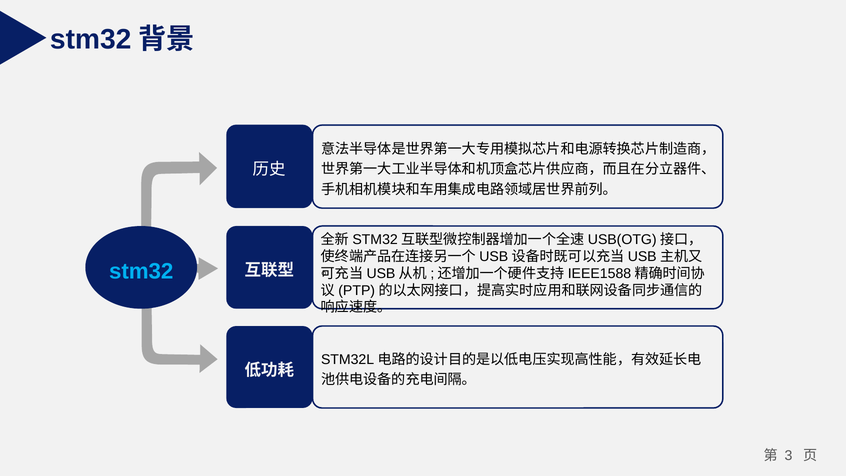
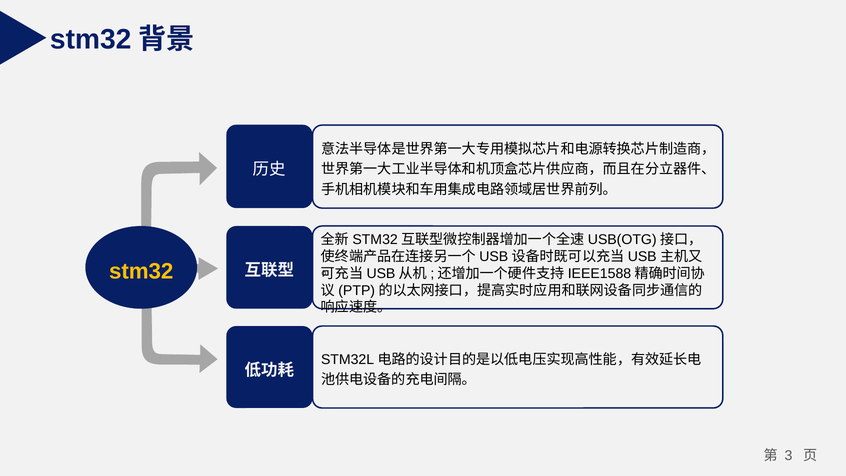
stm32 colour: light blue -> yellow (141, 272)
